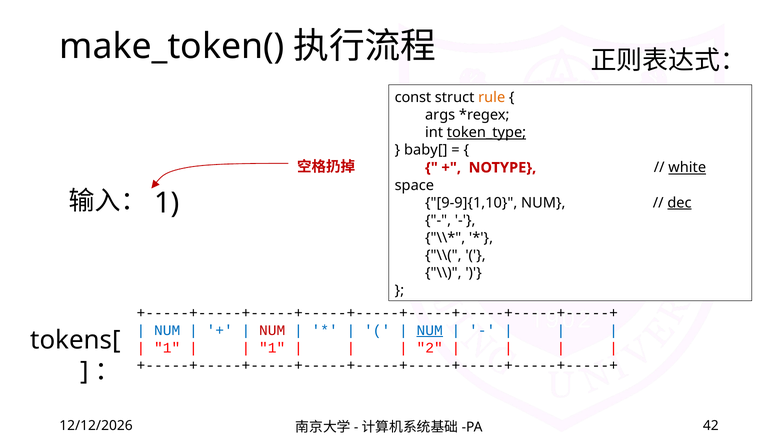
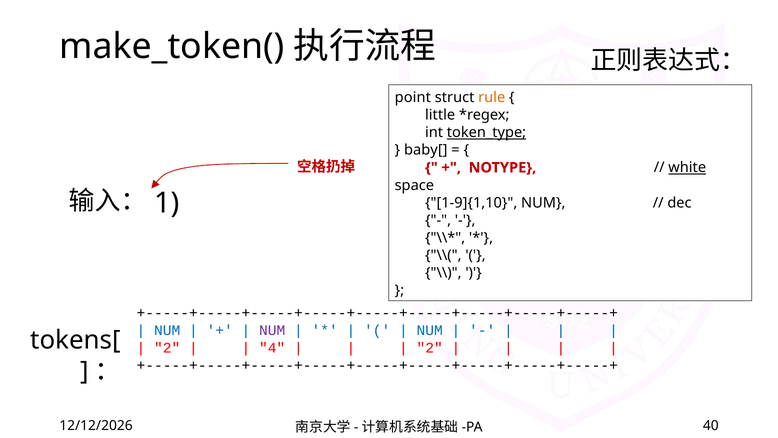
const: const -> point (413, 98)
args: args -> little (440, 115)
9-9]{1,10: 9-9]{1,10 -> 1-9]{1,10 (471, 203)
dec underline: present -> none (679, 203)
NUM colour: red -> purple (272, 330)
NUM underline: present -> none (430, 330)
1: 1 -> 2 (167, 348)
1: 1 -> 4 (272, 348)
42: 42 -> 40 (711, 425)
